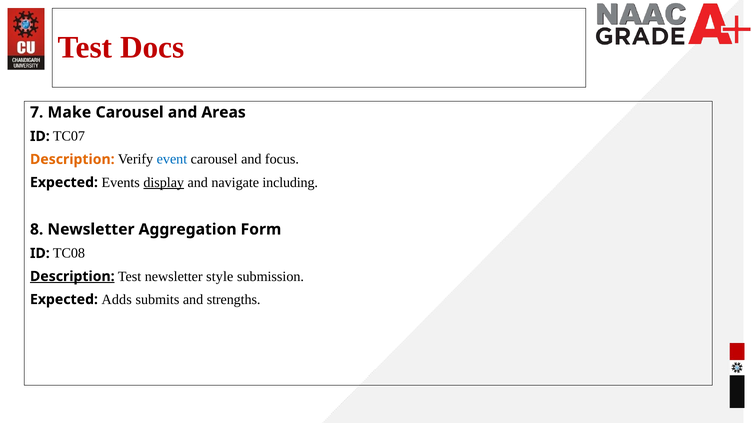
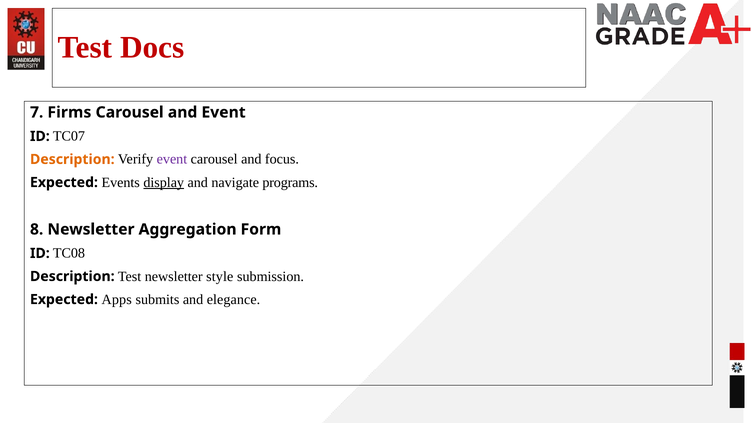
Make: Make -> Firms (69, 112)
and Areas: Areas -> Event (224, 112)
event colour: blue -> purple (172, 159)
including: including -> programs (290, 182)
Description underline: present -> none (72, 276)
Adds: Adds -> Apps (117, 299)
strengths: strengths -> elegance (234, 299)
